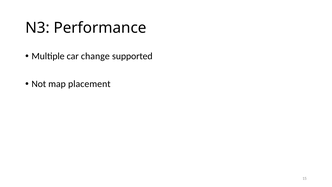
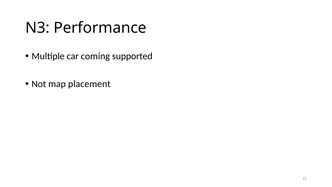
change: change -> coming (95, 56)
